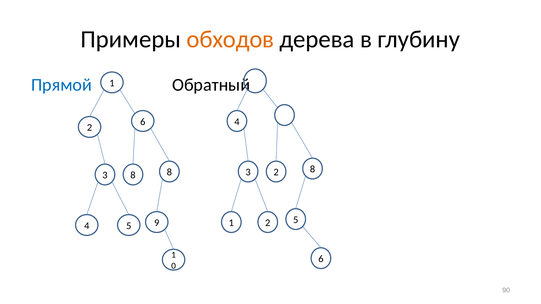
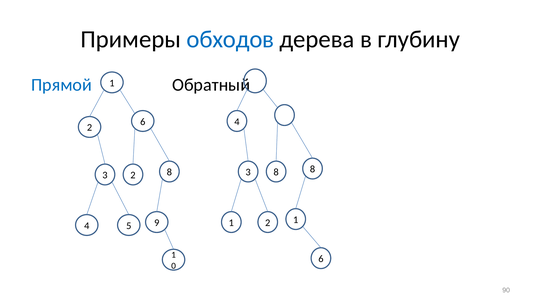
обходов colour: orange -> blue (230, 39)
3 2: 2 -> 8 (276, 172)
3 8: 8 -> 2 (133, 175)
1 5: 5 -> 1 (296, 220)
